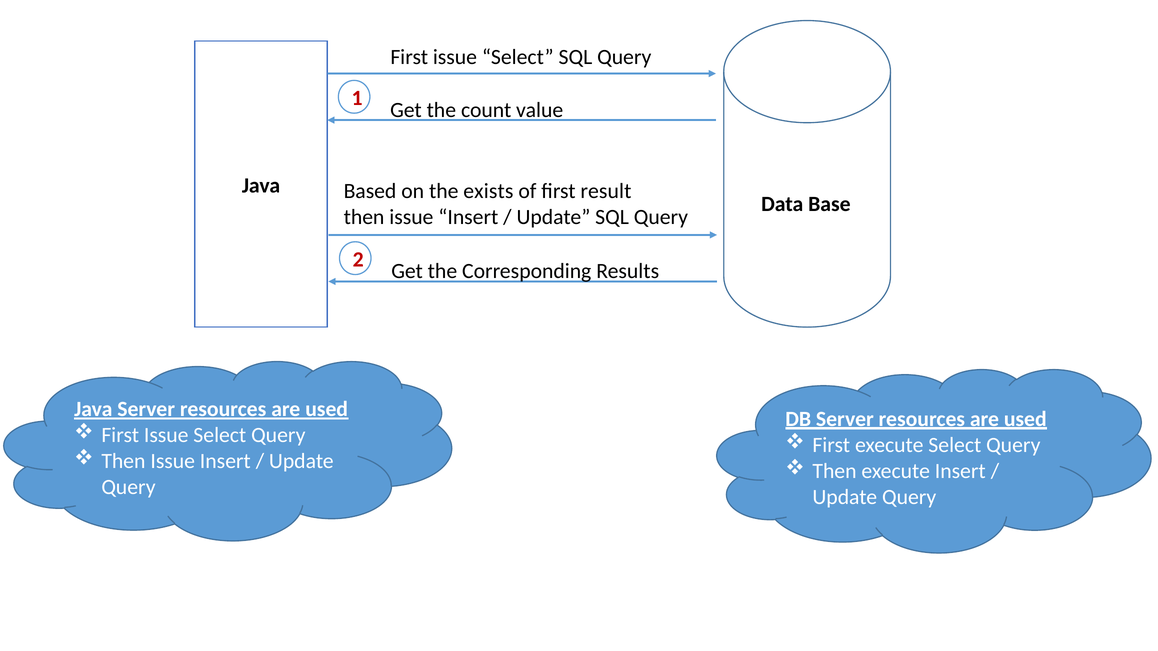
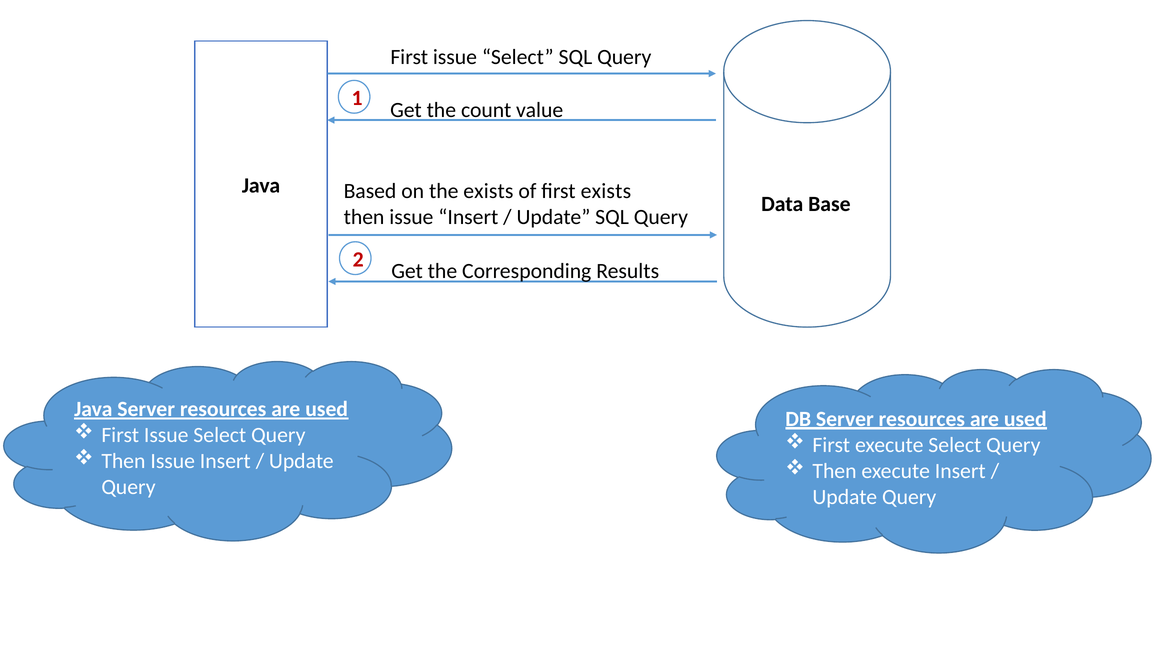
first result: result -> exists (606, 191)
